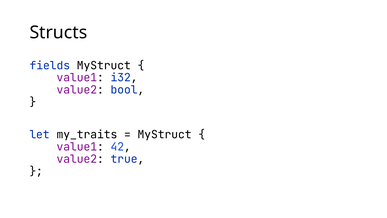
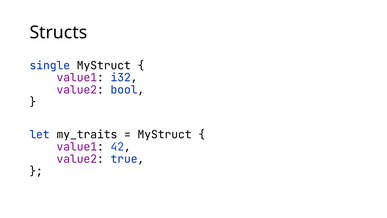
fields: fields -> single (50, 65)
